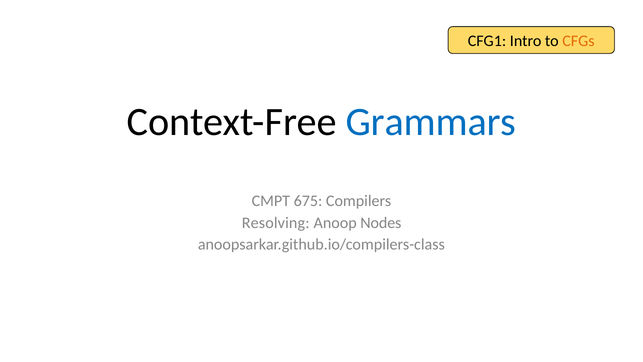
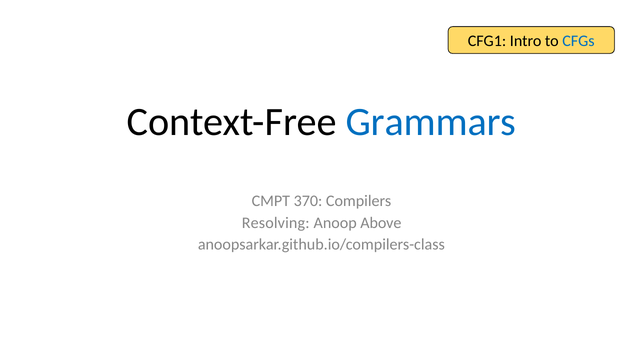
CFGs colour: orange -> blue (578, 41)
675: 675 -> 370 (308, 201)
Nodes: Nodes -> Above (381, 223)
